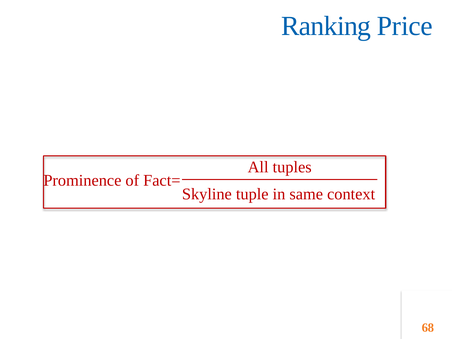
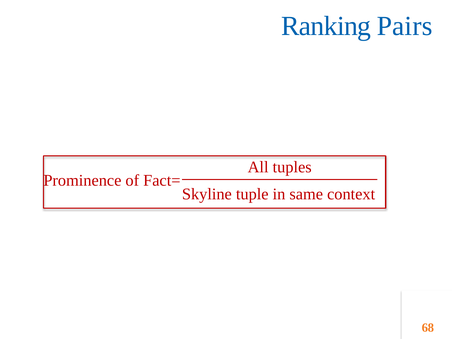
Price: Price -> Pairs (405, 26)
